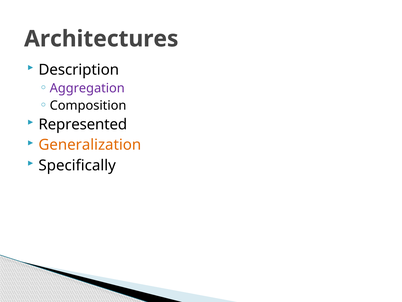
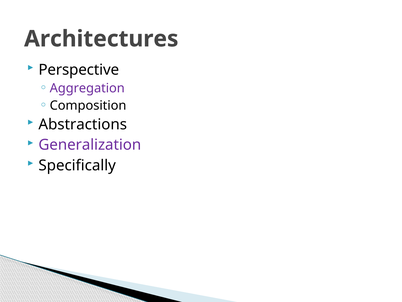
Description: Description -> Perspective (79, 70)
Represented: Represented -> Abstractions (83, 124)
Generalization colour: orange -> purple (90, 145)
